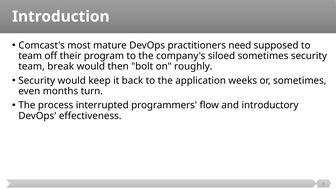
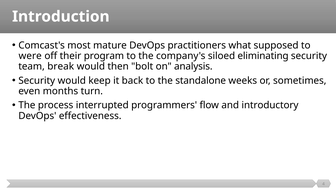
need: need -> what (240, 45)
team: team -> were (30, 56)
siloed sometimes: sometimes -> eliminating (263, 56)
roughly: roughly -> analysis (193, 66)
application: application -> standalone (201, 81)
